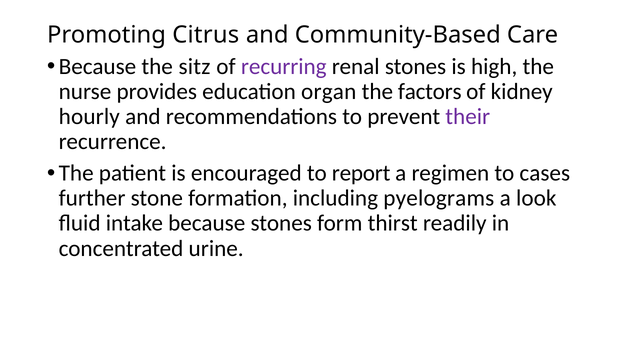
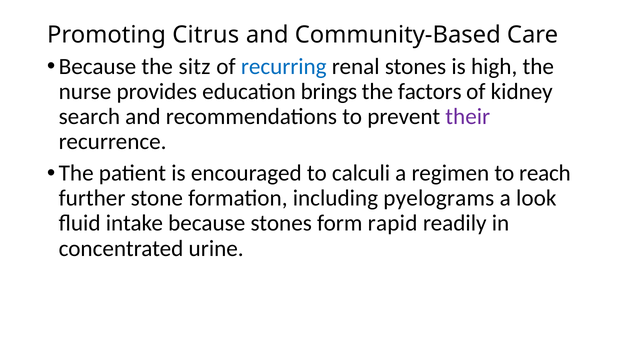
recurring colour: purple -> blue (284, 66)
organ: organ -> brings (329, 91)
hourly: hourly -> search (89, 117)
report: report -> calculi (361, 173)
cases: cases -> reach (545, 173)
thirst: thirst -> rapid (393, 223)
